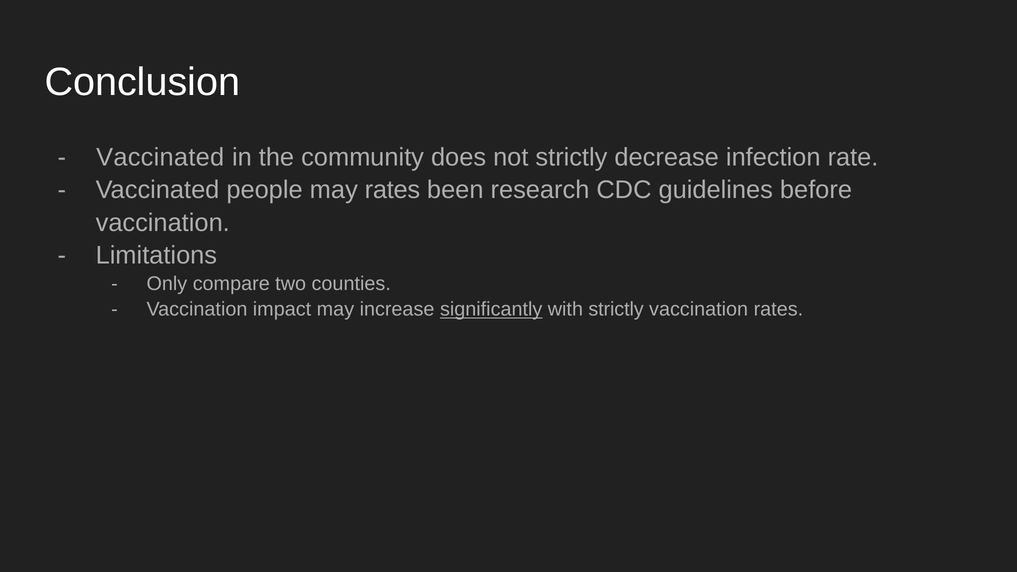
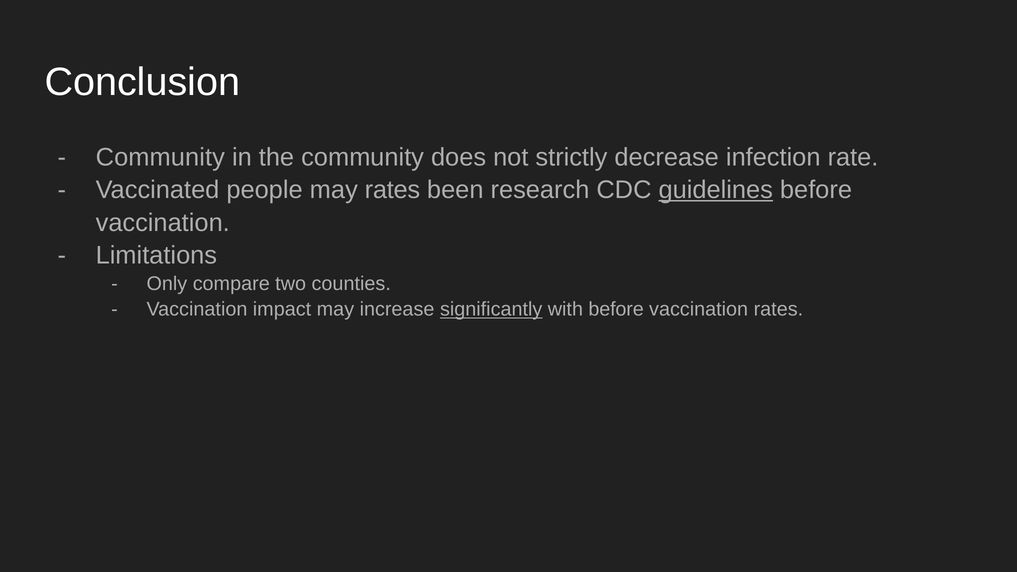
Vaccinated: Vaccinated -> Community (160, 157)
guidelines underline: none -> present (716, 190)
with strictly: strictly -> before (616, 310)
